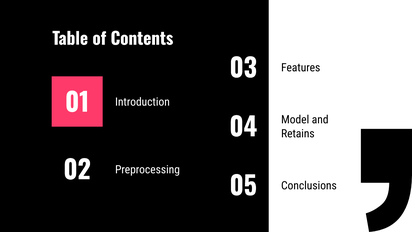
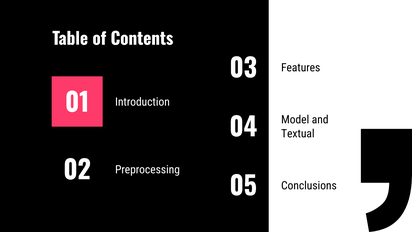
Retains: Retains -> Textual (298, 133)
